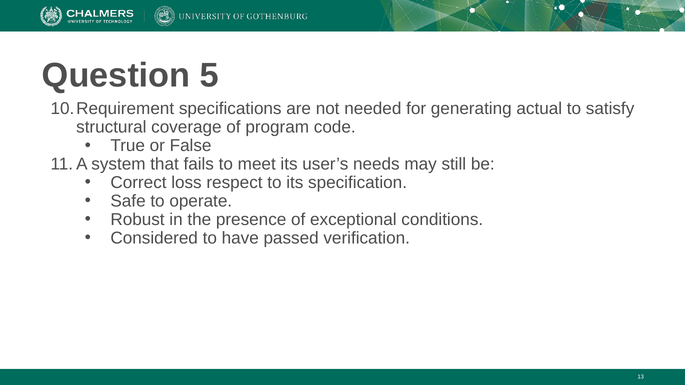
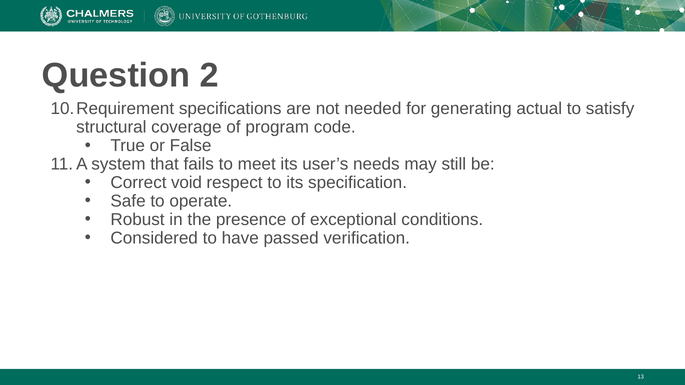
5: 5 -> 2 (209, 76)
loss: loss -> void (187, 183)
